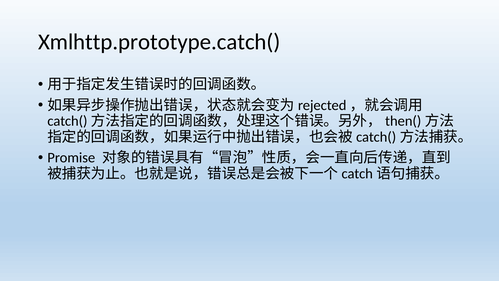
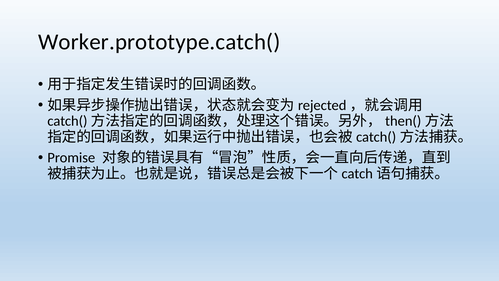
Xmlhttp.prototype.catch(: Xmlhttp.prototype.catch( -> Worker.prototype.catch( (159, 42)
